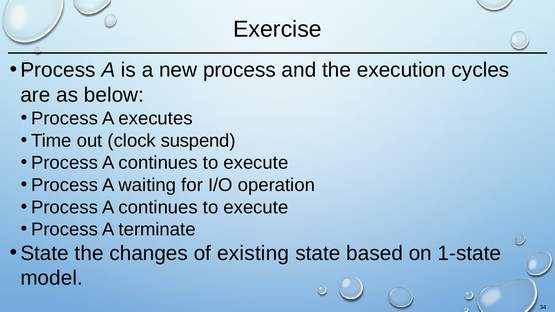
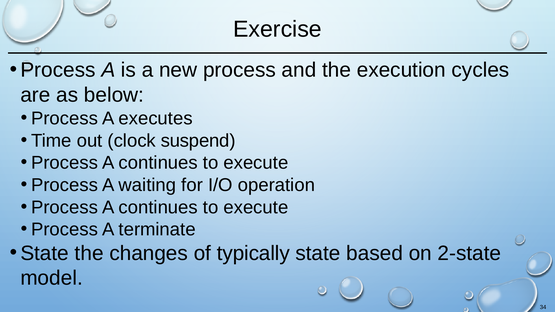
existing: existing -> typically (253, 253)
1-state: 1-state -> 2-state (469, 253)
